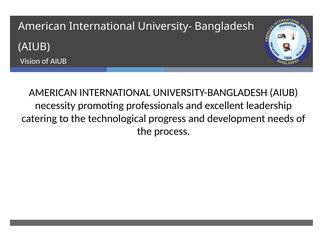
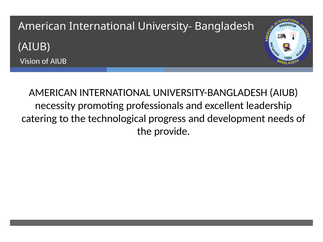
process: process -> provide (172, 132)
